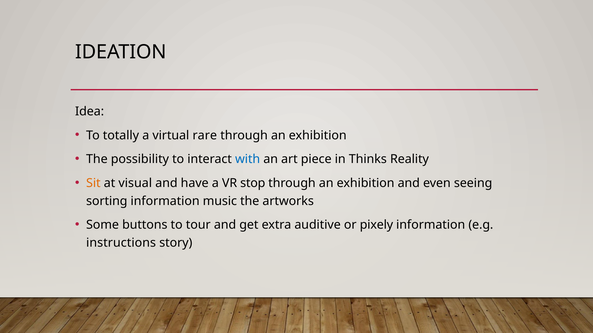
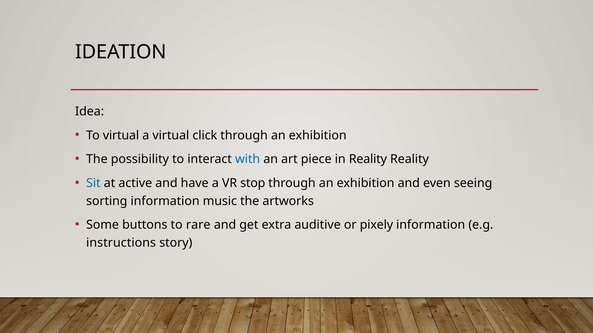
To totally: totally -> virtual (121, 136)
rare: rare -> click (205, 136)
in Thinks: Thinks -> Reality (368, 159)
Sit colour: orange -> blue (93, 183)
visual: visual -> active (135, 183)
tour: tour -> rare (198, 225)
